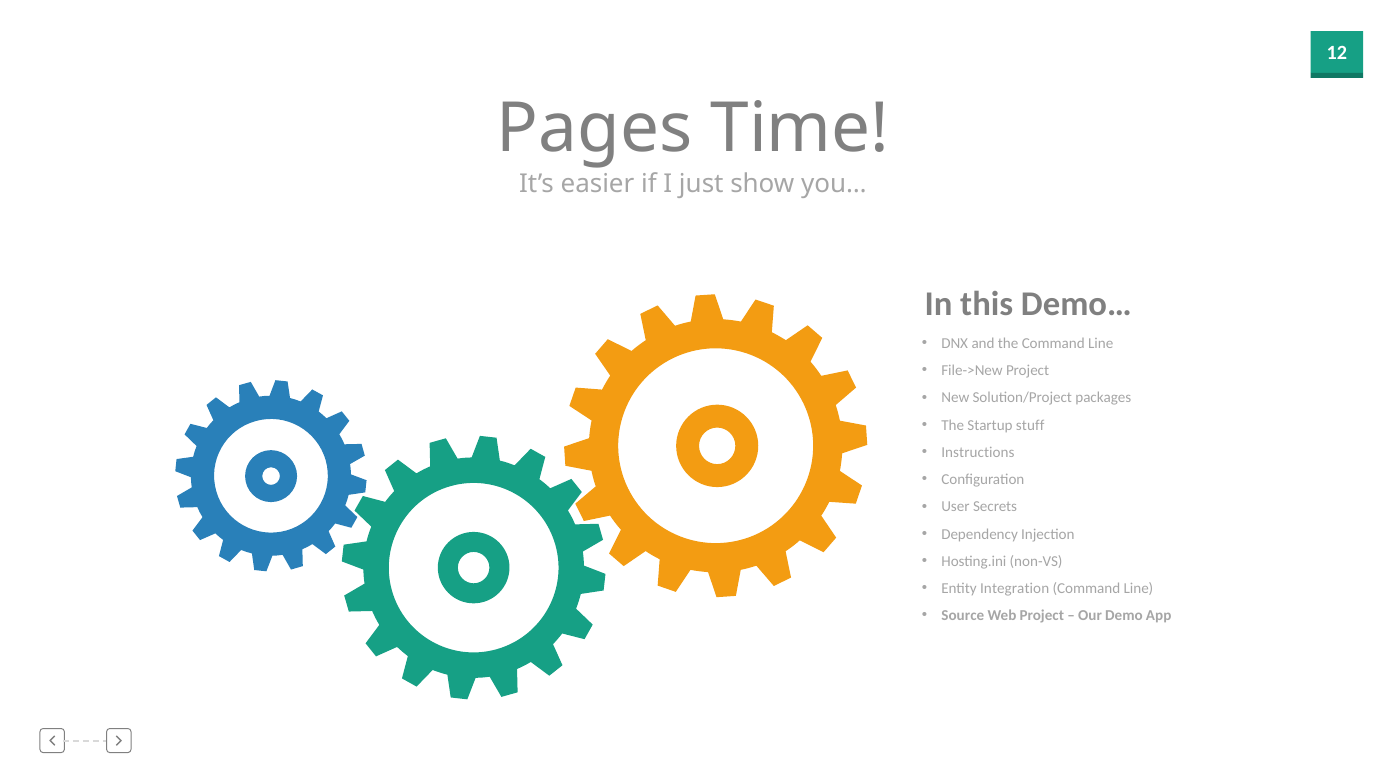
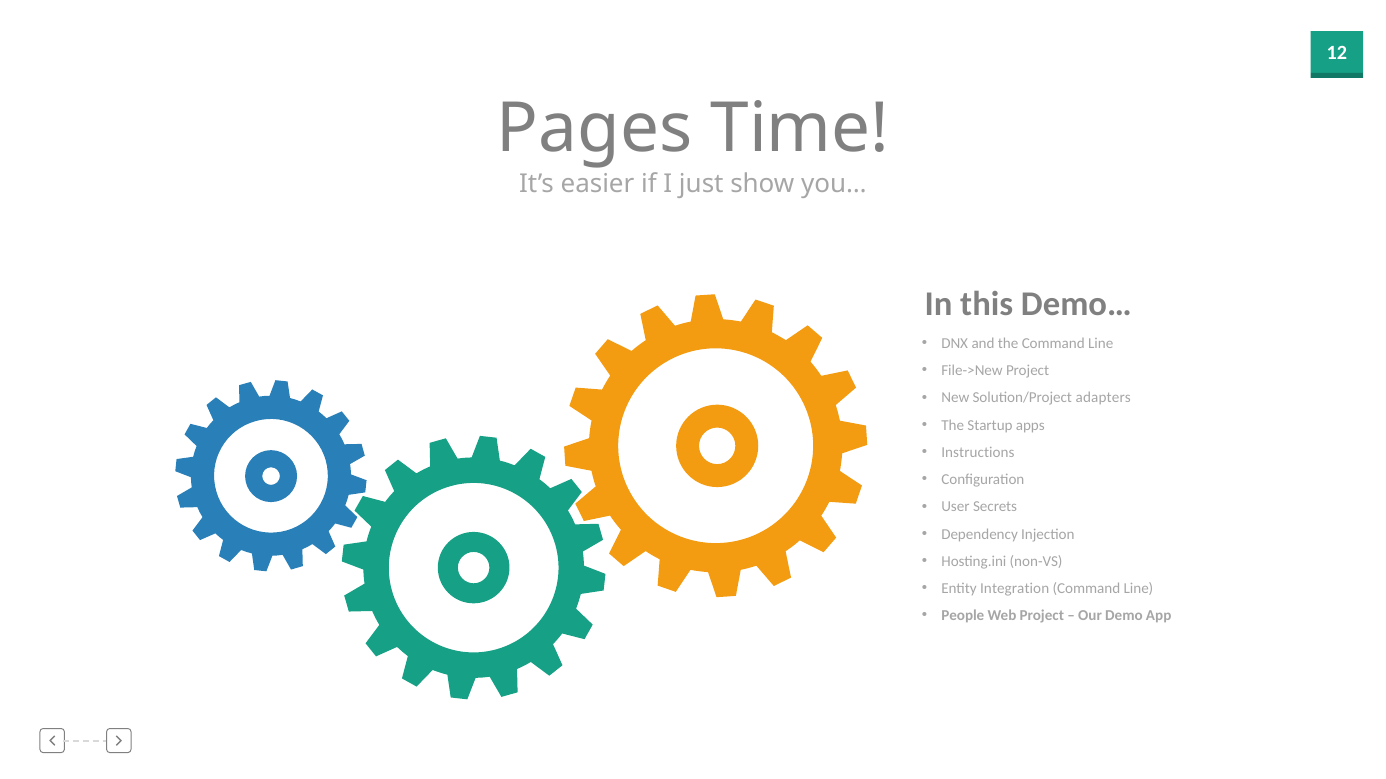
packages: packages -> adapters (1103, 398)
stuff: stuff -> apps (1030, 426)
Source: Source -> People (963, 616)
